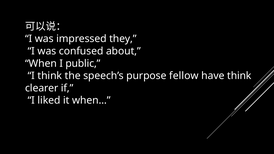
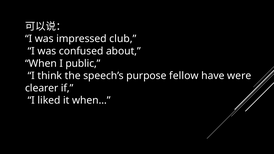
they: they -> club (123, 39)
have think: think -> were (239, 76)
